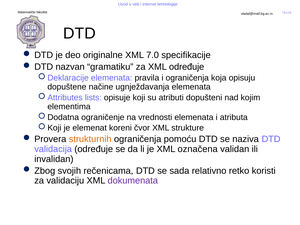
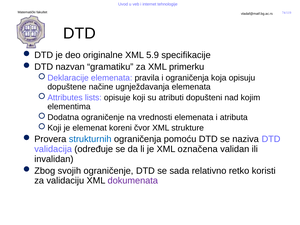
7.0: 7.0 -> 5.9 (153, 55)
XML određuje: određuje -> primerku (187, 67)
strukturnih colour: orange -> blue (90, 139)
svojih rečenicama: rečenicama -> ograničenje (108, 171)
